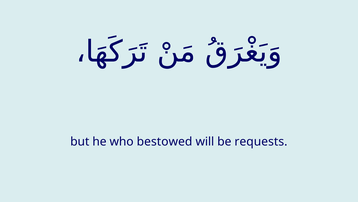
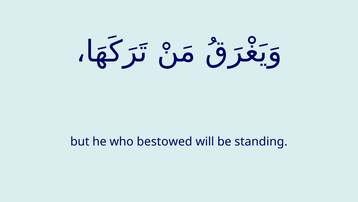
requests: requests -> standing (261, 141)
